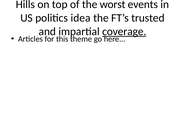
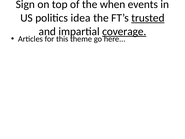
Hills: Hills -> Sign (25, 4)
worst: worst -> when (113, 4)
trusted underline: none -> present (148, 18)
